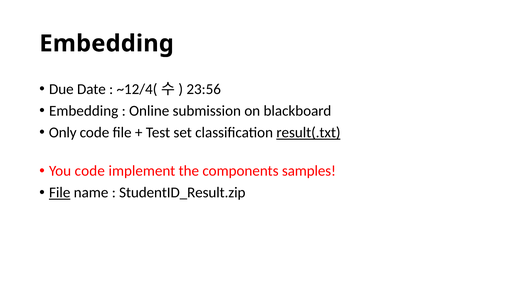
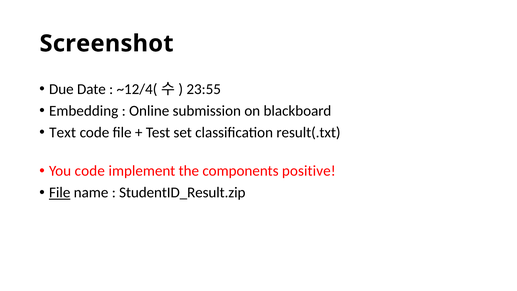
Embedding: Embedding -> Screenshot (107, 44)
23:56: 23:56 -> 23:55 (204, 89)
Only: Only -> Text (63, 133)
result(.txt underline: present -> none (308, 133)
samples: samples -> positive (309, 171)
